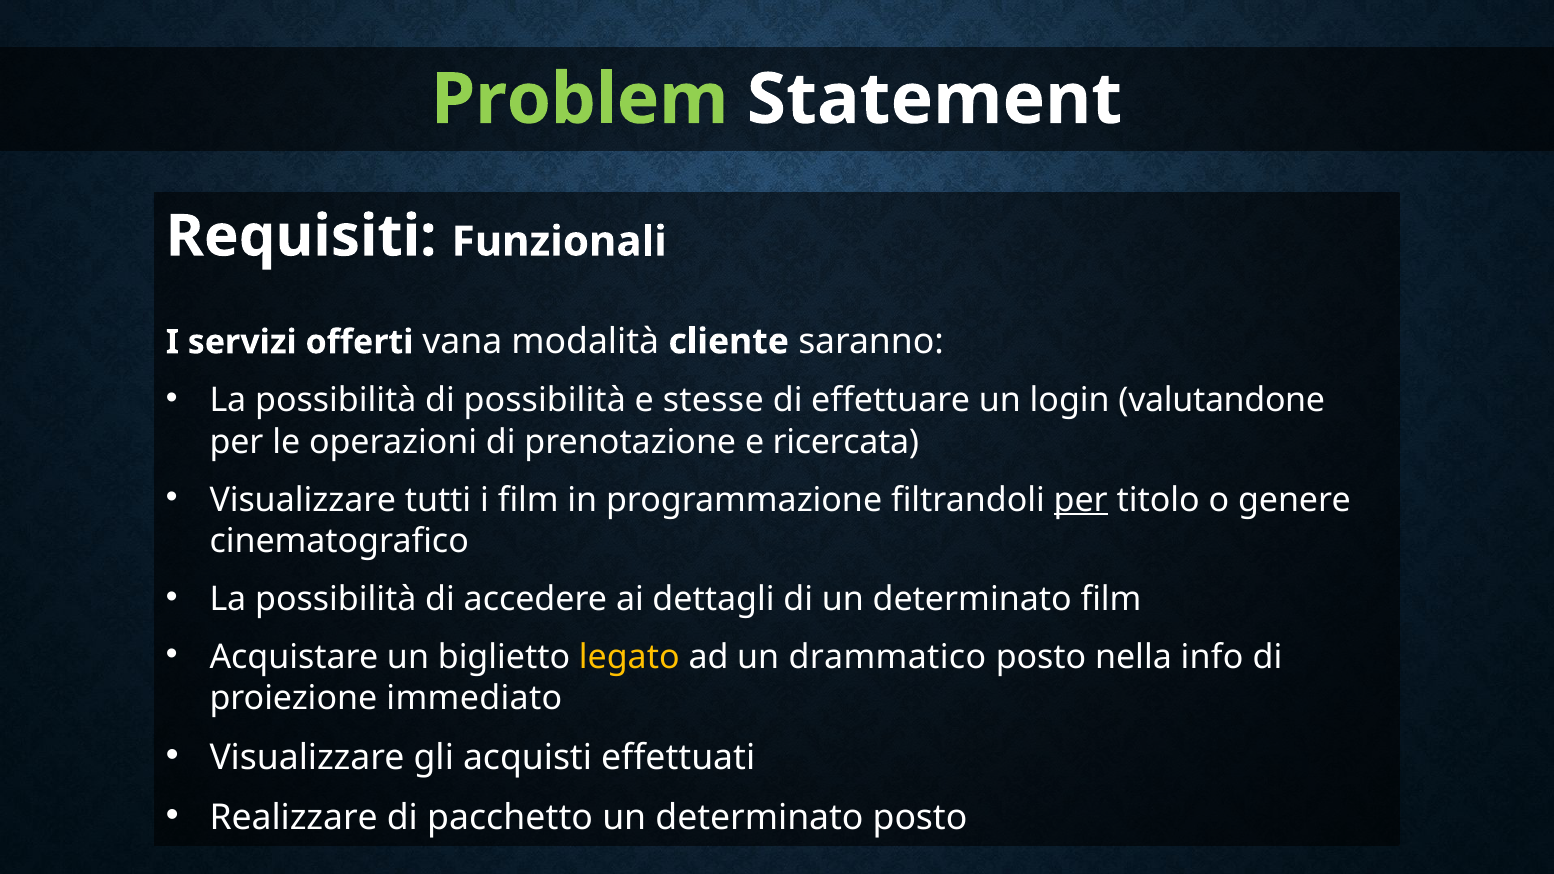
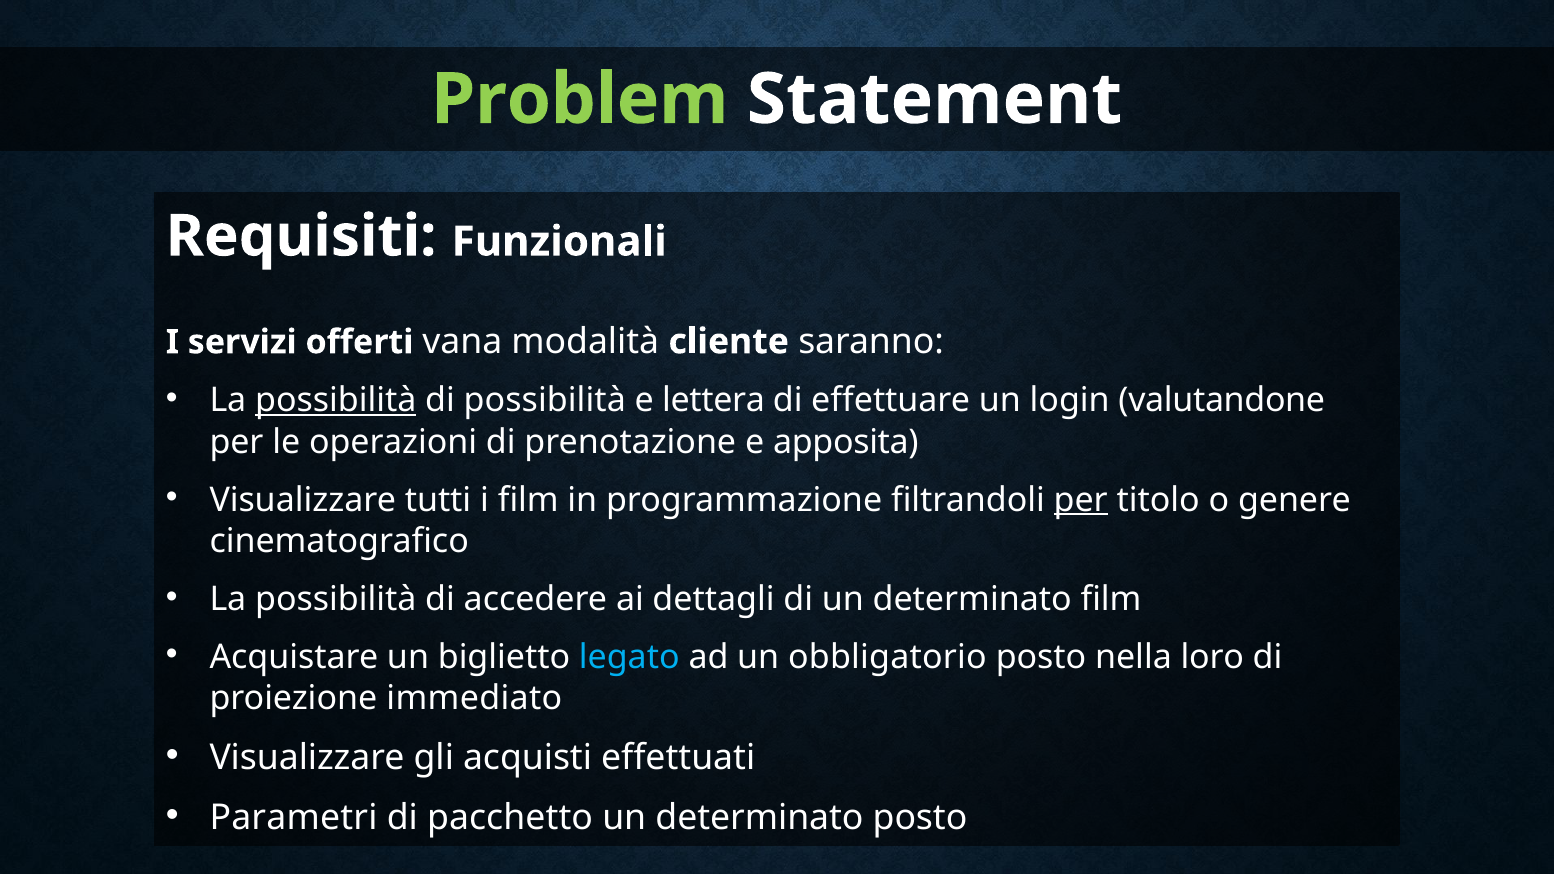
possibilità underline: none -> present (336, 400)
stesse: stesse -> lettera (714, 400)
ricercata: ricercata -> apposita (846, 442)
legato colour: yellow -> light blue (629, 657)
drammatico: drammatico -> obbligatorio (887, 657)
info: info -> loro (1212, 657)
Realizzare: Realizzare -> Parametri (293, 818)
